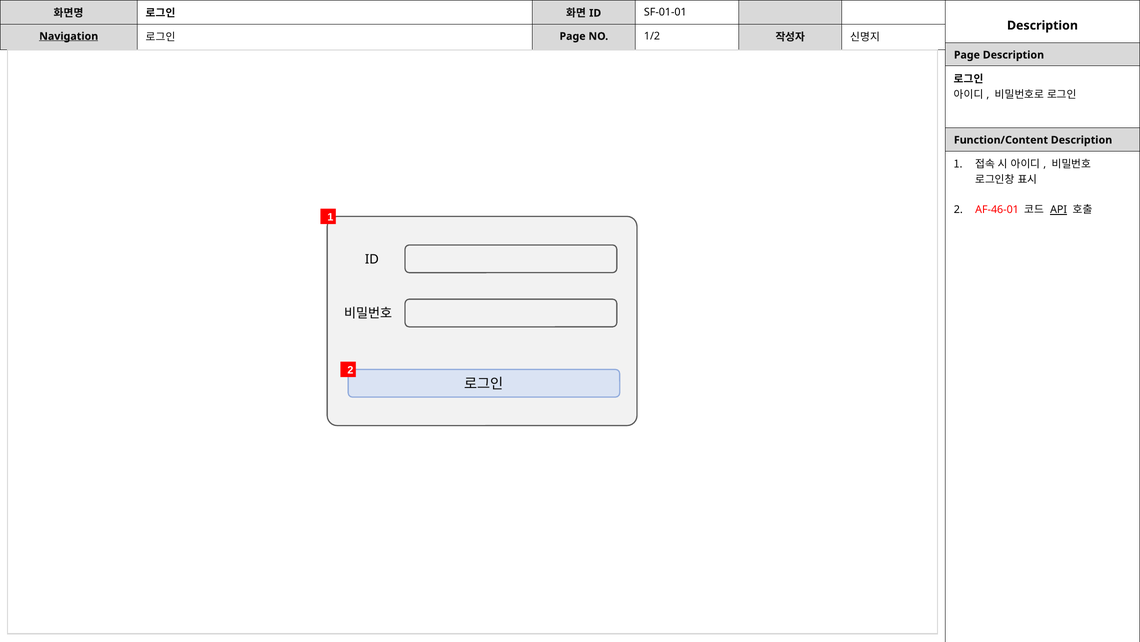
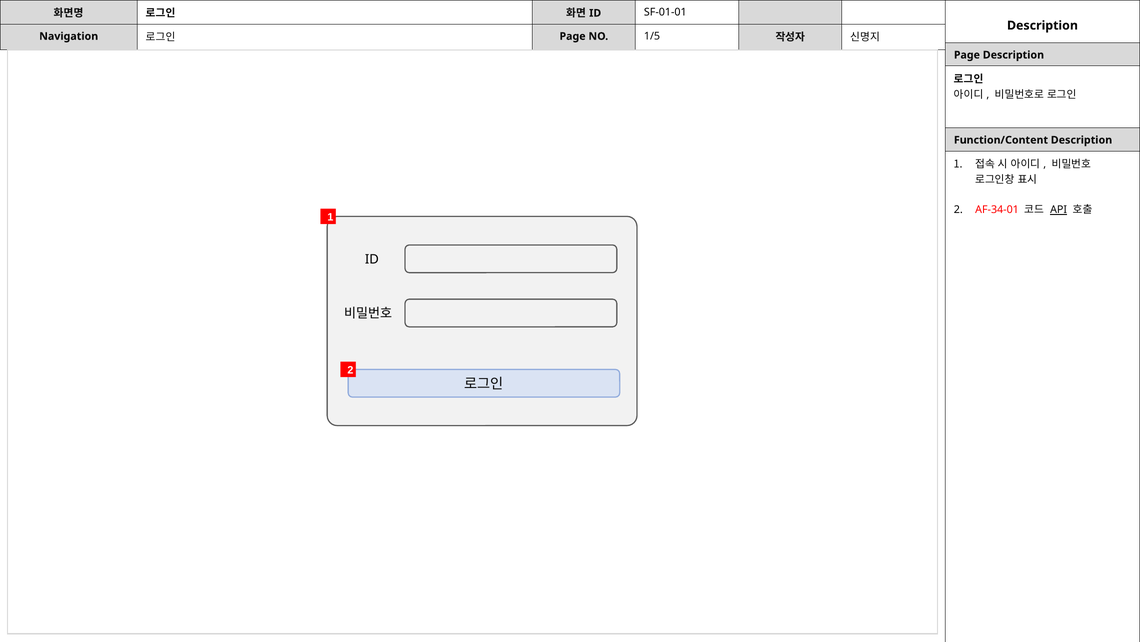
Navigation underline: present -> none (69, 36)
1/2: 1/2 -> 1/5 (652, 36)
AF-46-01: AF-46-01 -> AF-34-01 (997, 210)
